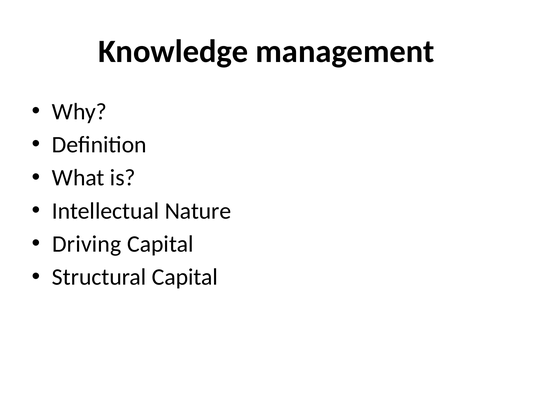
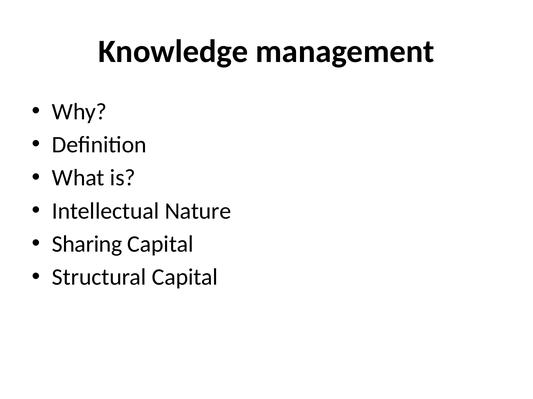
Driving: Driving -> Sharing (87, 245)
